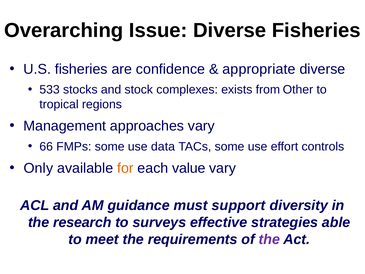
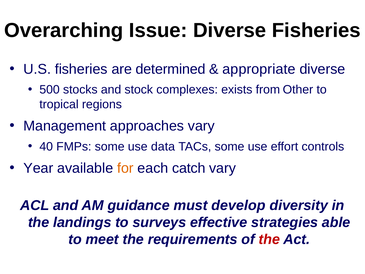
confidence: confidence -> determined (171, 69)
533: 533 -> 500 (50, 90)
66: 66 -> 40 (46, 146)
Only: Only -> Year (38, 168)
value: value -> catch (189, 168)
support: support -> develop (239, 205)
research: research -> landings (82, 222)
the colour: purple -> red (269, 239)
